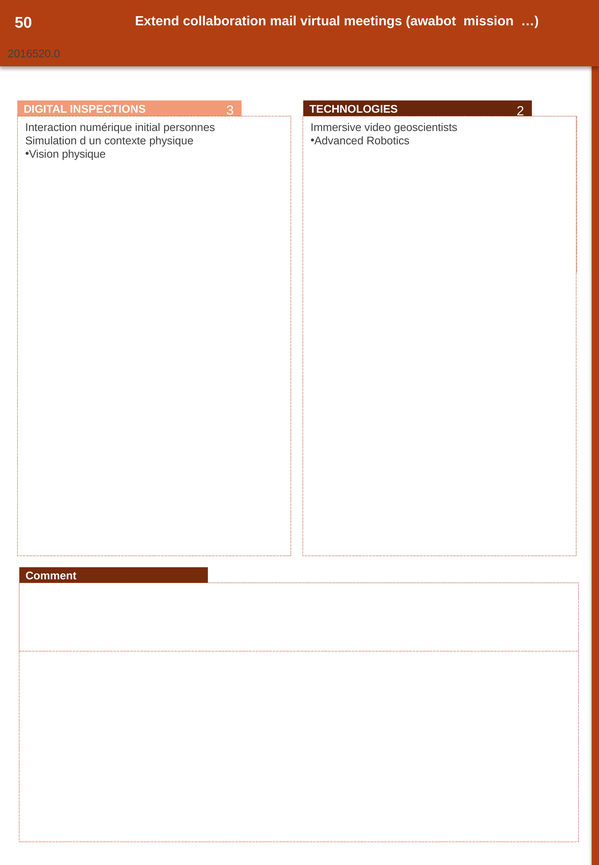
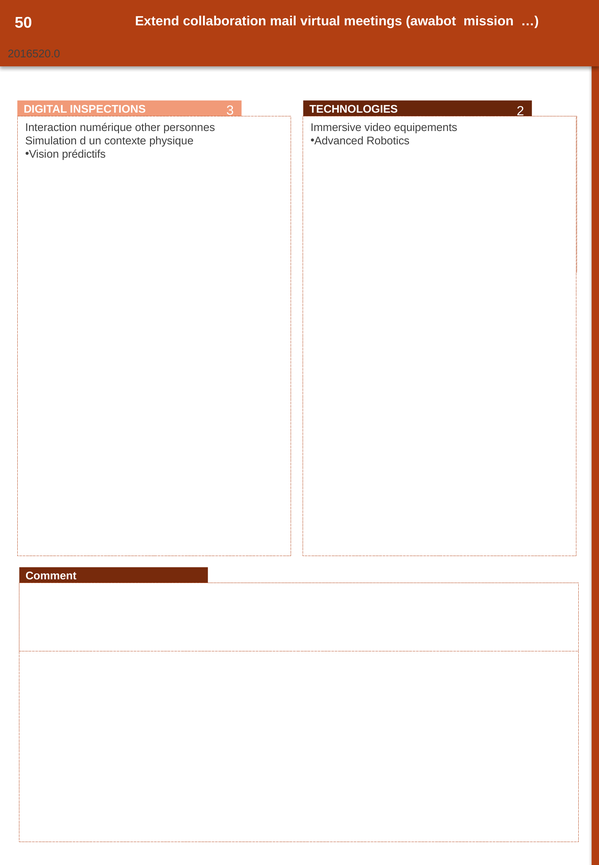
initial: initial -> other (148, 128)
geoscientists: geoscientists -> equipements (426, 128)
Vision physique: physique -> prédictifs (84, 154)
